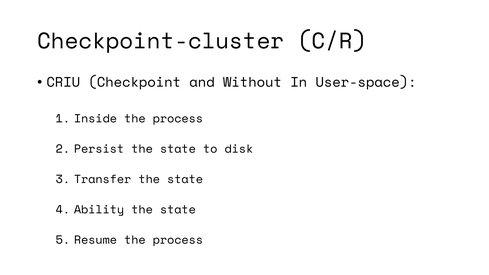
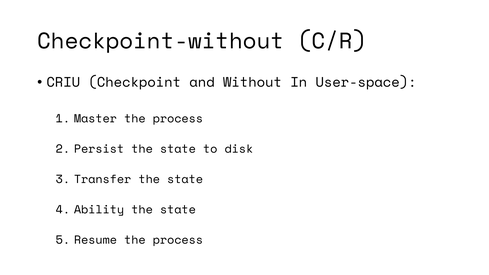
Checkpoint-cluster: Checkpoint-cluster -> Checkpoint-without (161, 41)
Inside: Inside -> Master (95, 119)
